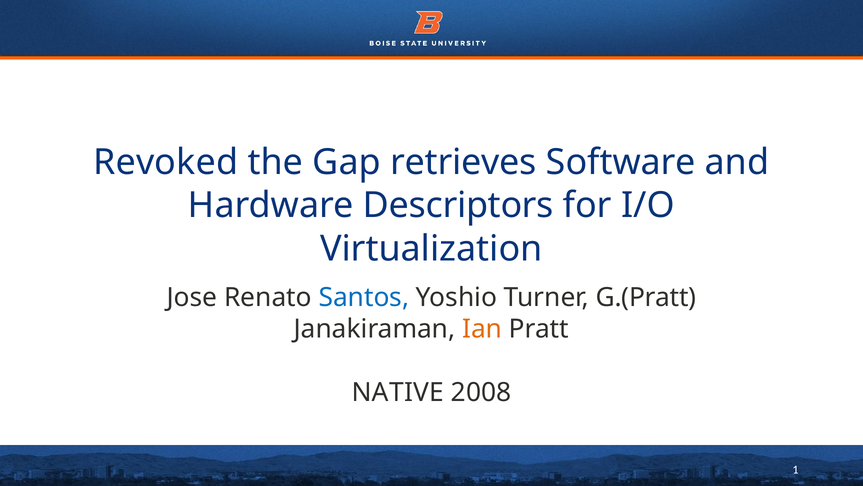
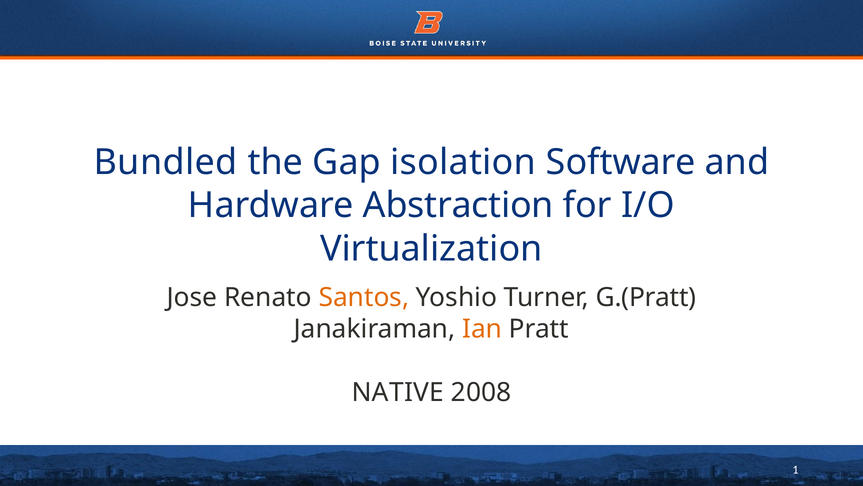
Revoked: Revoked -> Bundled (166, 162)
retrieves: retrieves -> isolation (463, 162)
Descriptors: Descriptors -> Abstraction (458, 205)
Santos colour: blue -> orange (364, 297)
